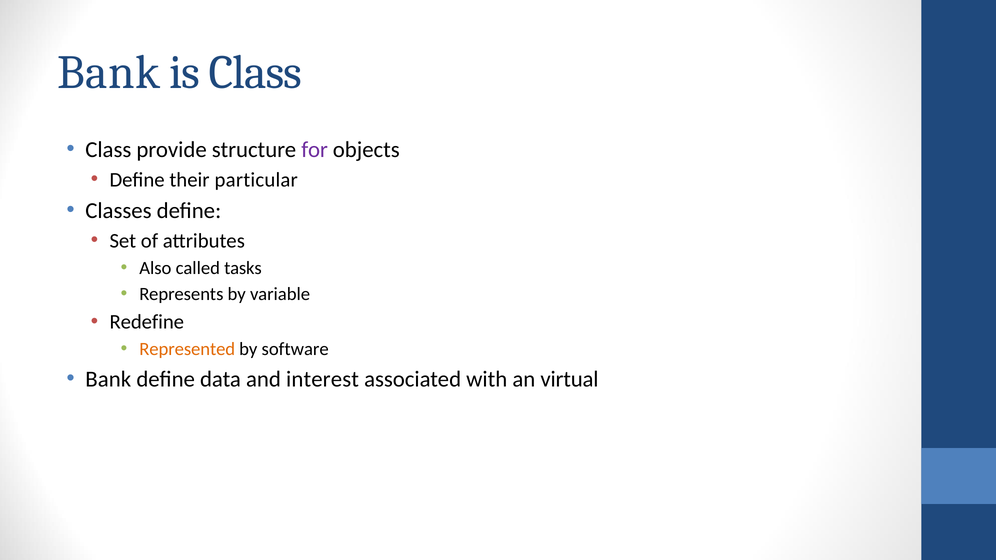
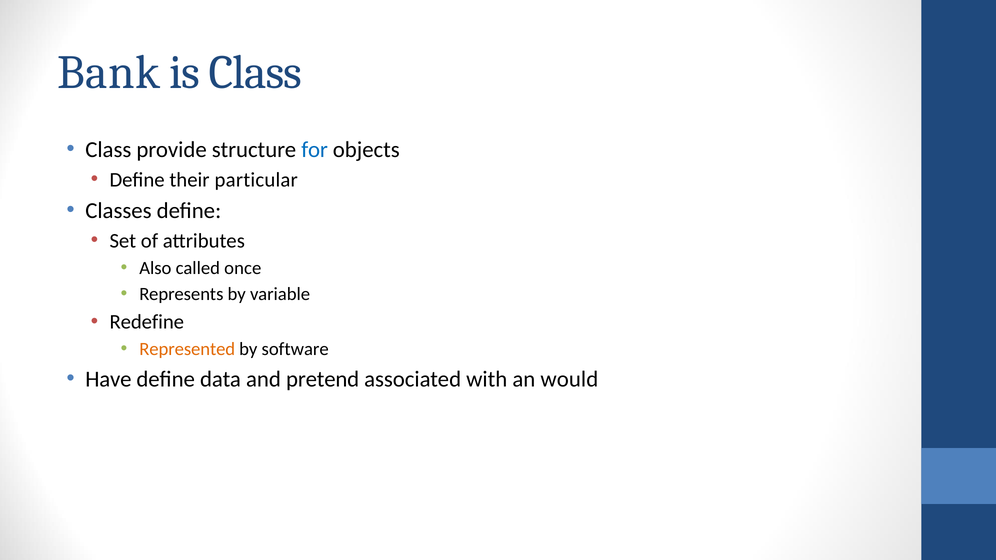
for colour: purple -> blue (315, 150)
tasks: tasks -> once (243, 268)
Bank: Bank -> Have (108, 379)
interest: interest -> pretend (323, 379)
virtual: virtual -> would (569, 379)
